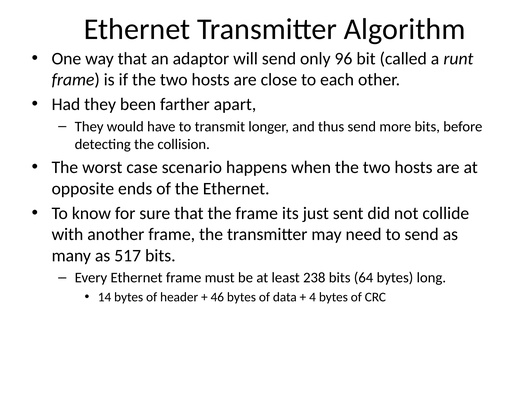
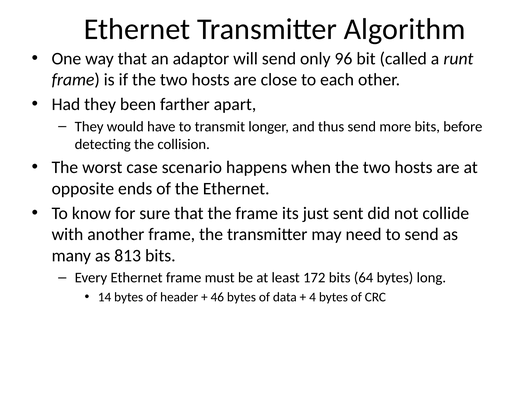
517: 517 -> 813 (128, 255)
238: 238 -> 172 (314, 278)
